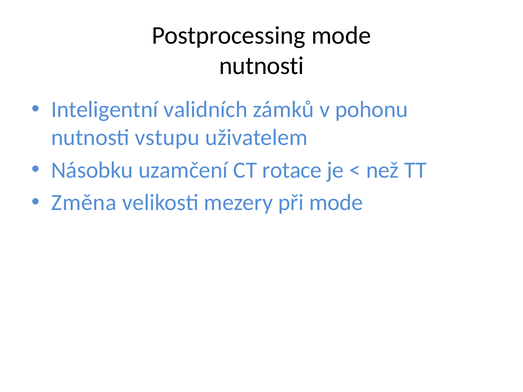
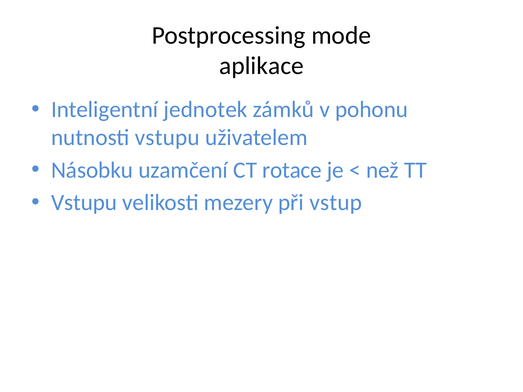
nutnosti: nutnosti -> aplikace (261, 66)
validních: validních -> jednotek (206, 110)
Změna: Změna -> Vstupu (84, 203)
při mode: mode -> vstup (336, 203)
